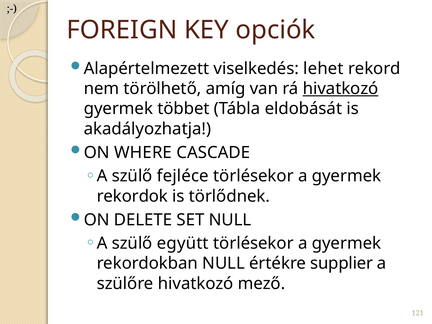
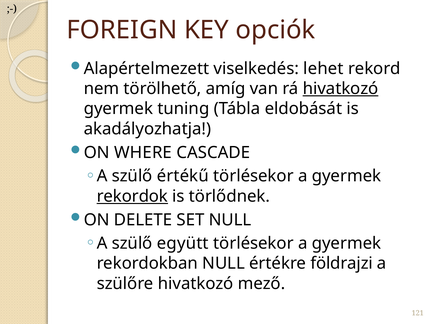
többet: többet -> tuning (183, 109)
fejléce: fejléce -> értékű (183, 176)
rekordok underline: none -> present (132, 196)
supplier: supplier -> földrajzi (342, 263)
